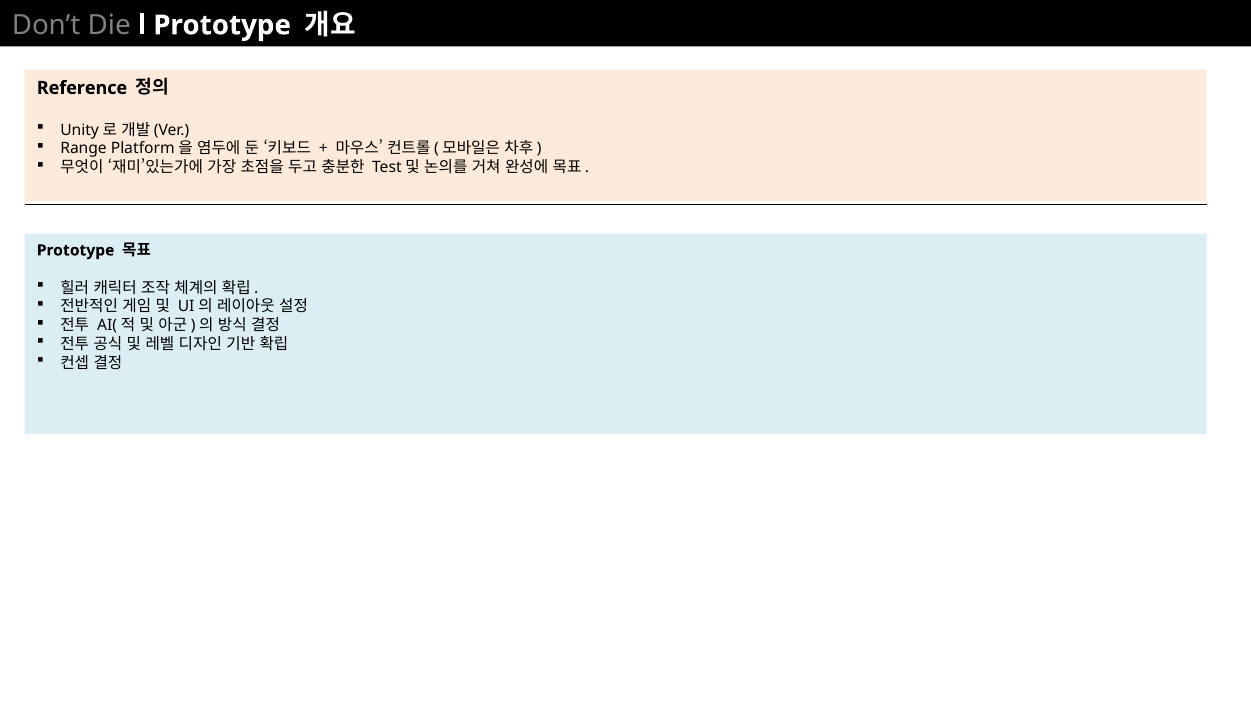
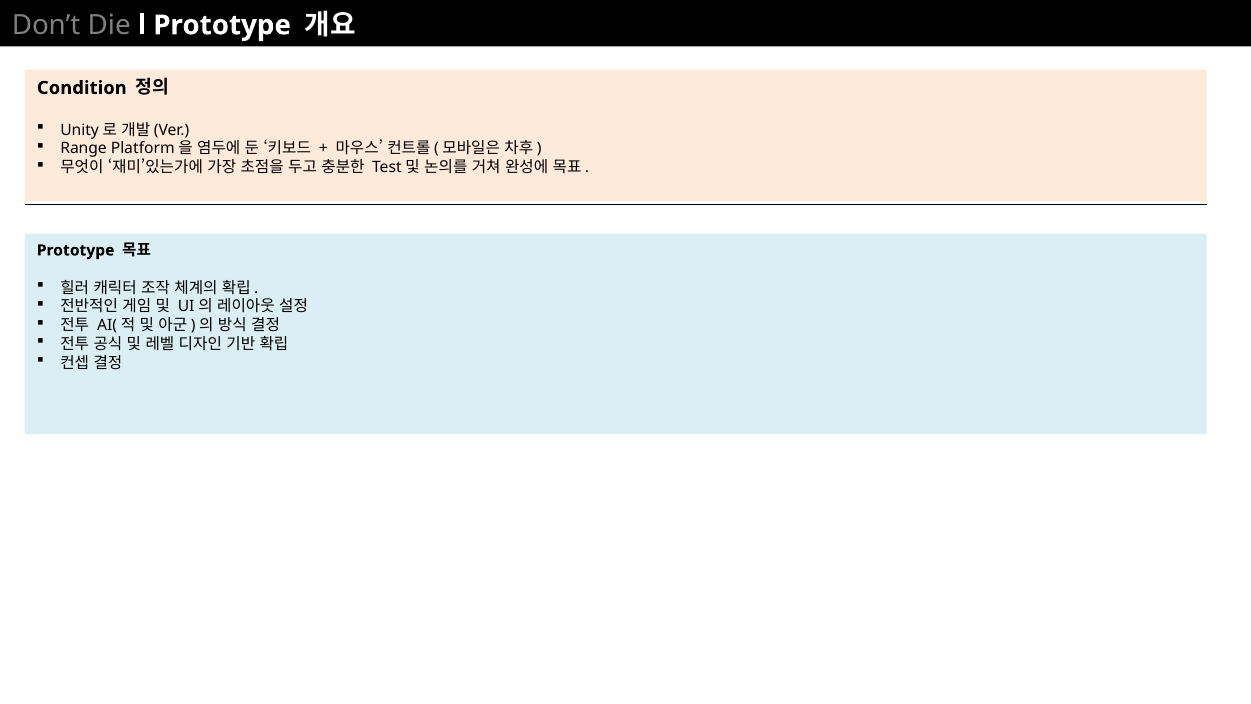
Reference: Reference -> Condition (82, 88)
